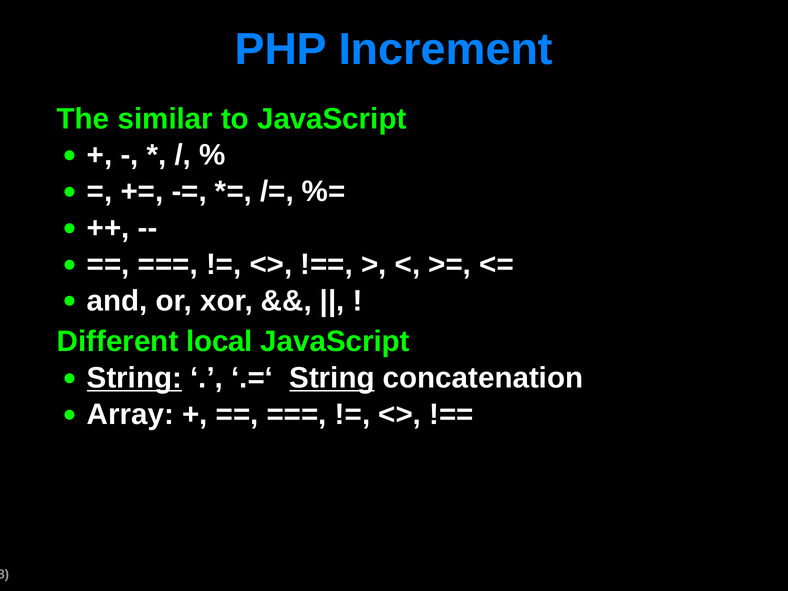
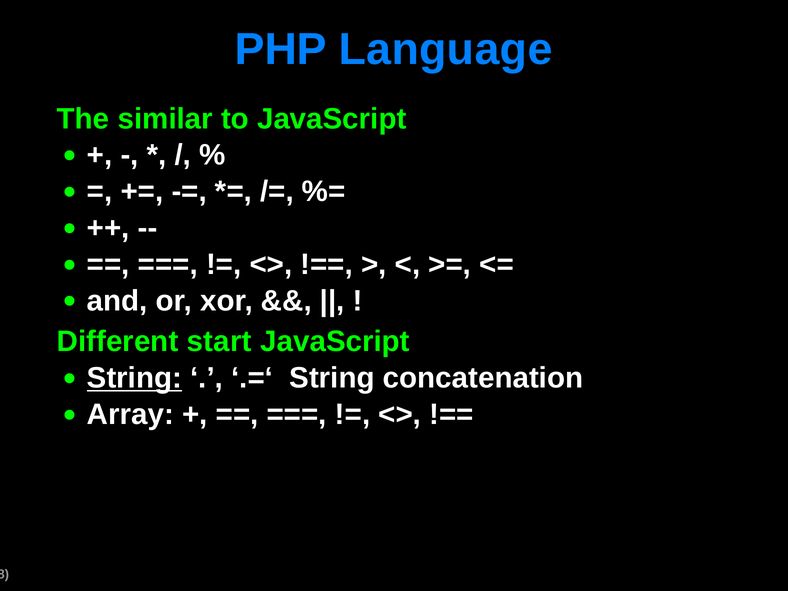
Increment: Increment -> Language (446, 50)
local: local -> start (219, 342)
String underline: present -> none (332, 378)
